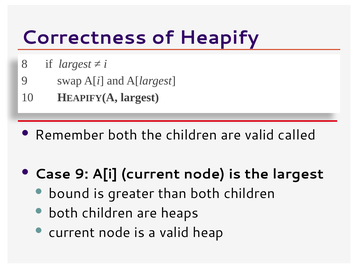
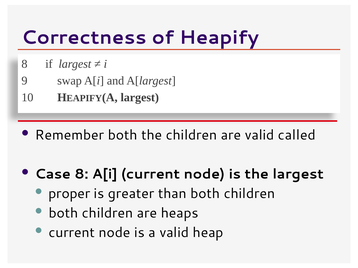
Case 9: 9 -> 8 (82, 174)
bound: bound -> proper (69, 194)
